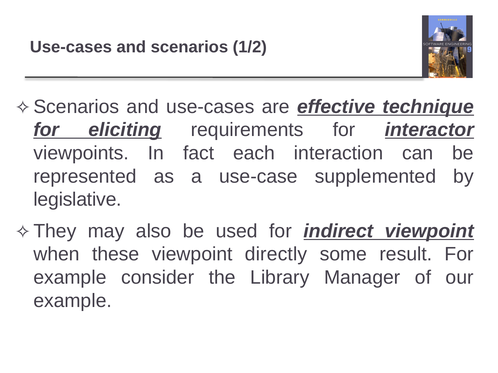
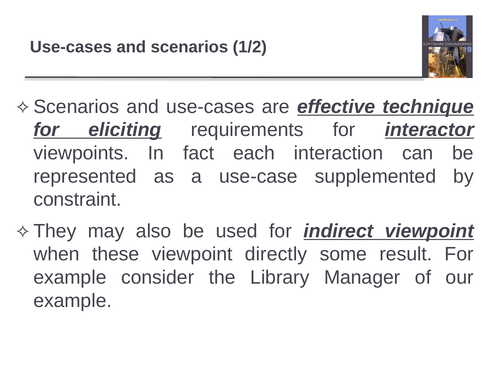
legislative: legislative -> constraint (78, 200)
